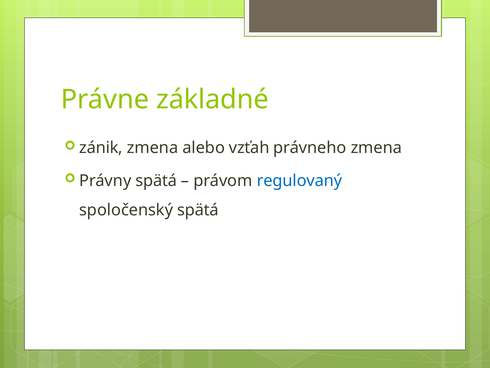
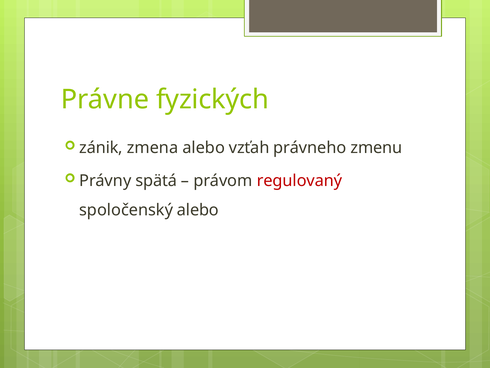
základné: základné -> fyzických (213, 99)
právneho zmena: zmena -> zmenu (376, 148)
regulovaný colour: blue -> red (299, 180)
spoločenský spätá: spätá -> alebo (198, 210)
